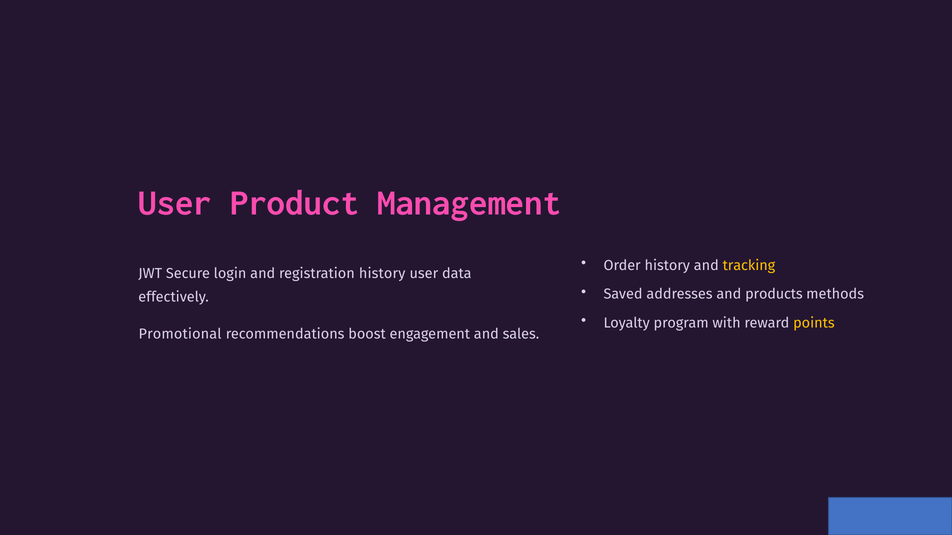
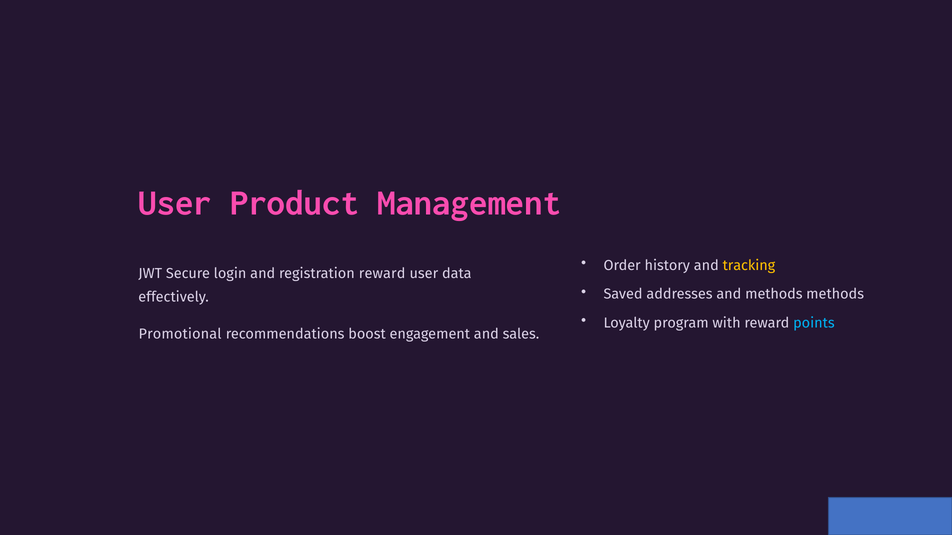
registration history: history -> reward (382, 274)
and products: products -> methods (774, 294)
points colour: yellow -> light blue (814, 323)
